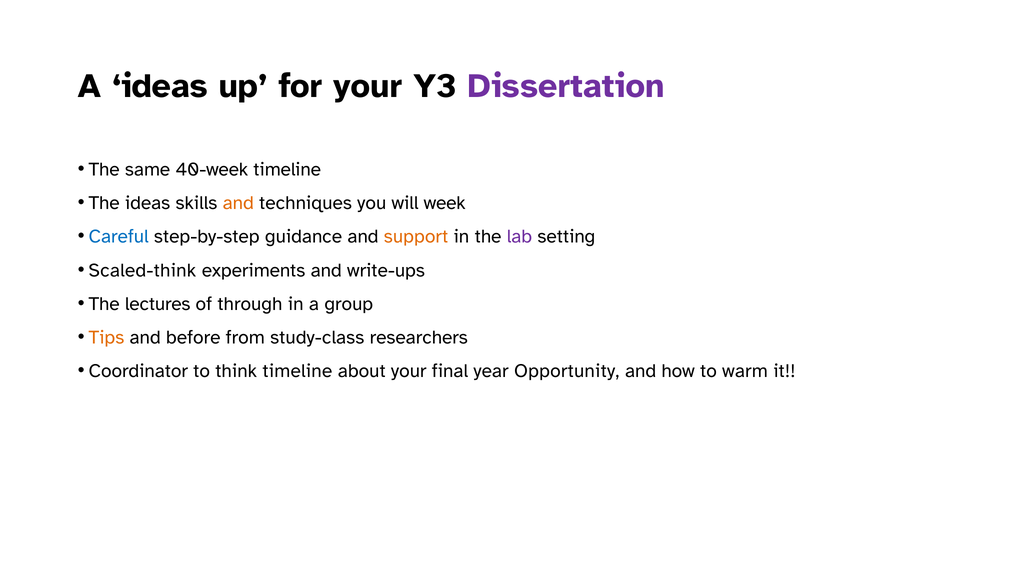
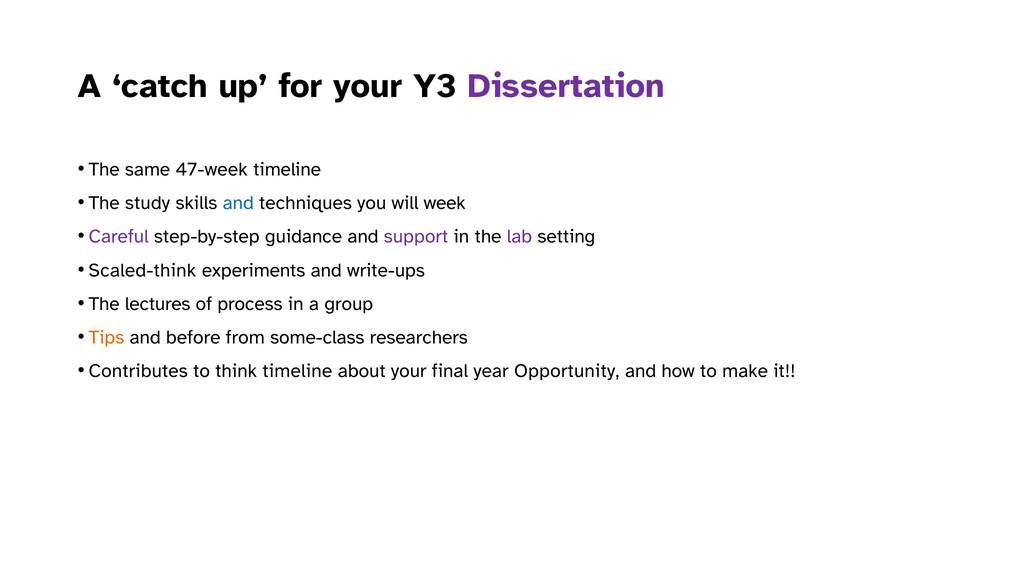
A ideas: ideas -> catch (160, 86)
40-week: 40-week -> 47-week (212, 169)
The ideas: ideas -> study (147, 203)
and colour: orange -> blue (238, 203)
Careful colour: blue -> purple (119, 237)
support colour: orange -> purple (416, 237)
through: through -> process (250, 304)
study-class: study-class -> some-class (317, 337)
Coordinator: Coordinator -> Contributes (138, 371)
warm: warm -> make (745, 371)
